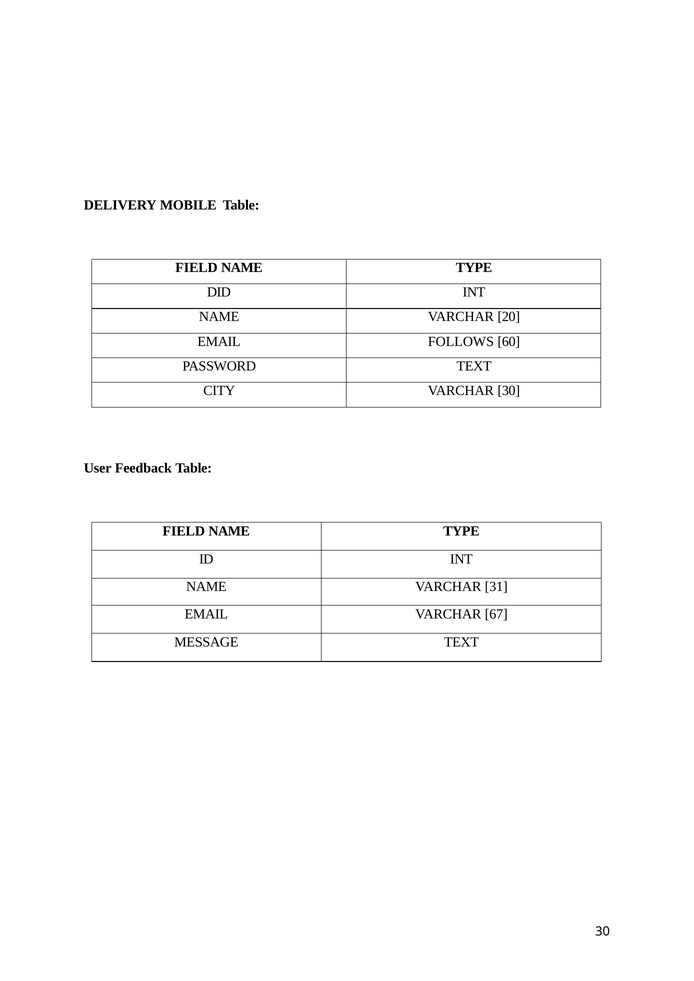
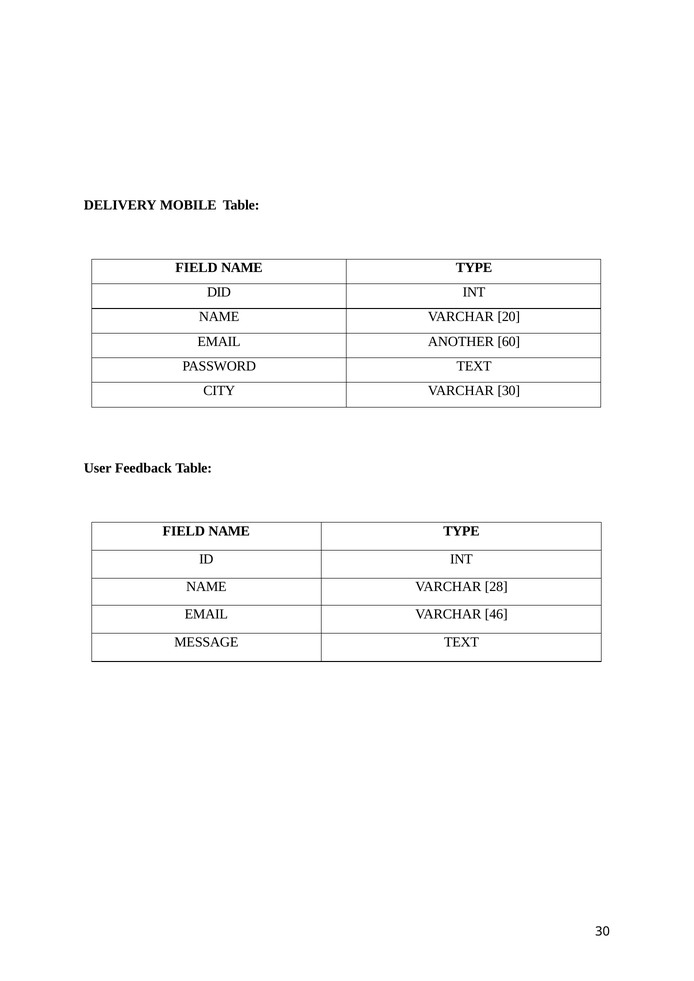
FOLLOWS: FOLLOWS -> ANOTHER (461, 342)
31: 31 -> 28 (496, 587)
67: 67 -> 46 (496, 614)
